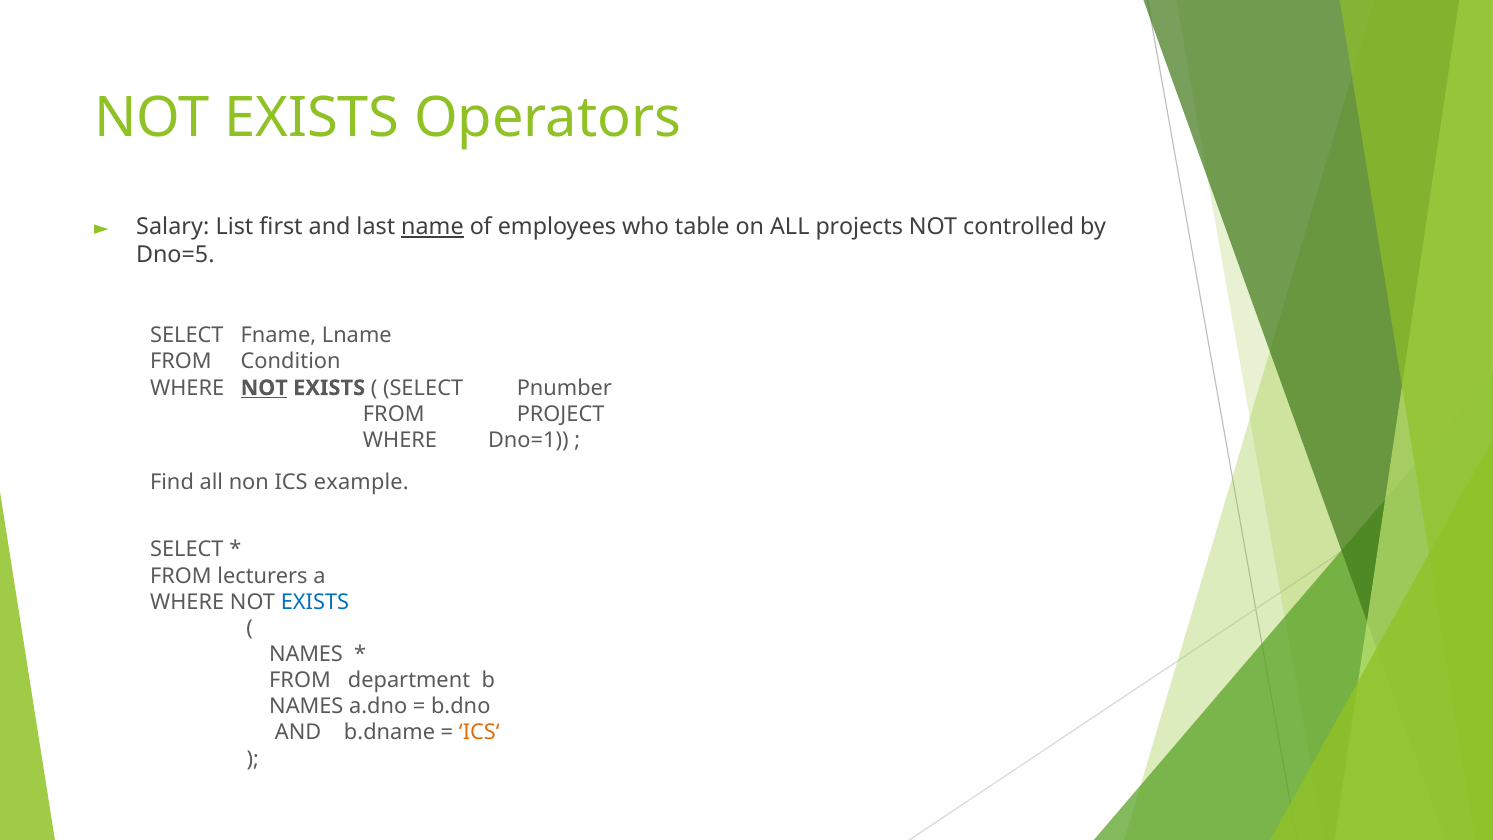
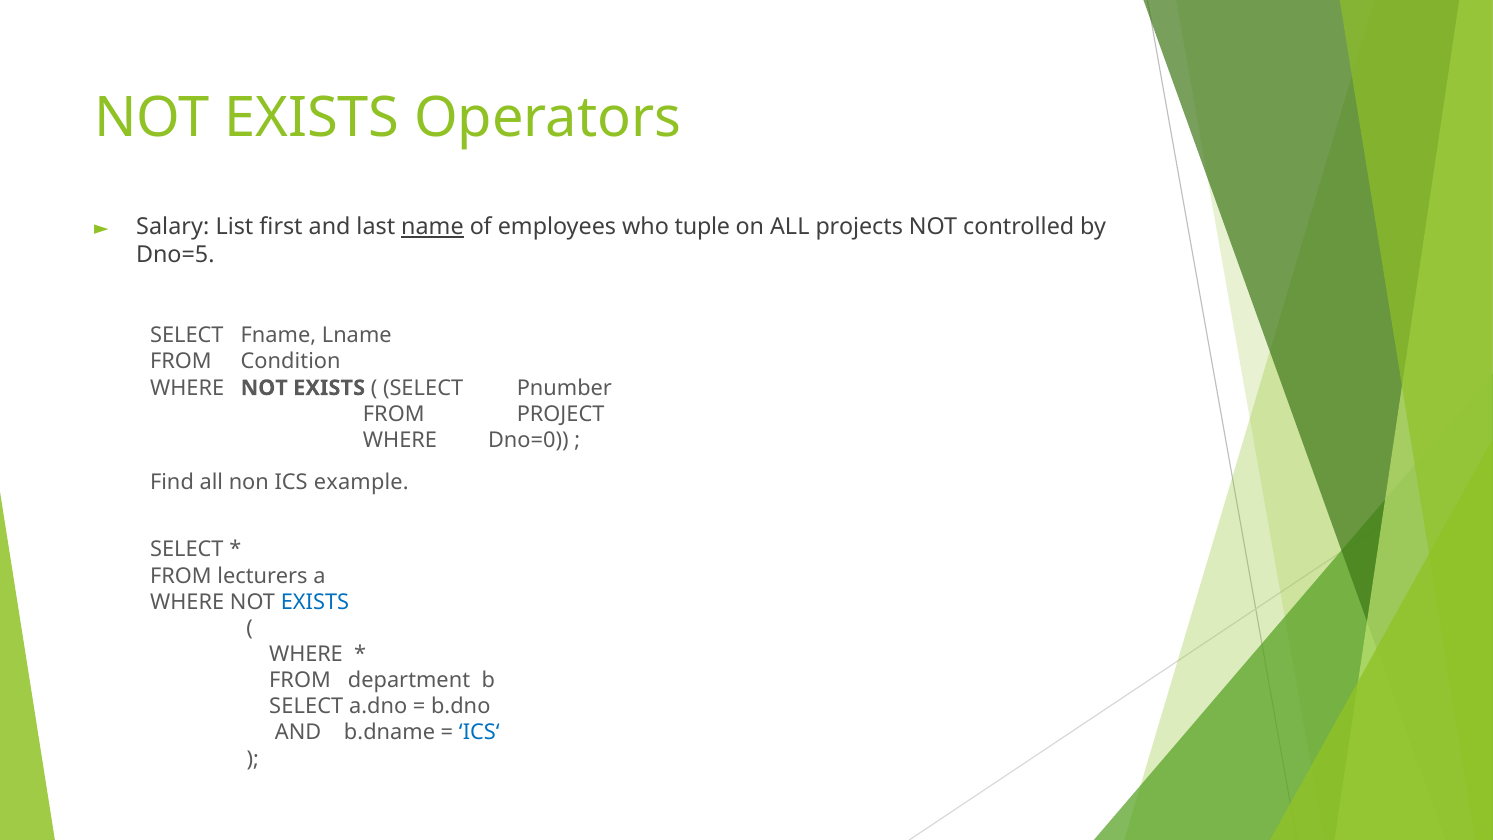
table: table -> tuple (702, 227)
NOT underline: present -> none (264, 388)
Dno=1: Dno=1 -> Dno=0 (528, 440)
NAMES: NAMES -> WHERE (306, 654)
NAMES: NAMES -> SELECT (306, 706)
ICS‘ colour: orange -> blue (479, 733)
